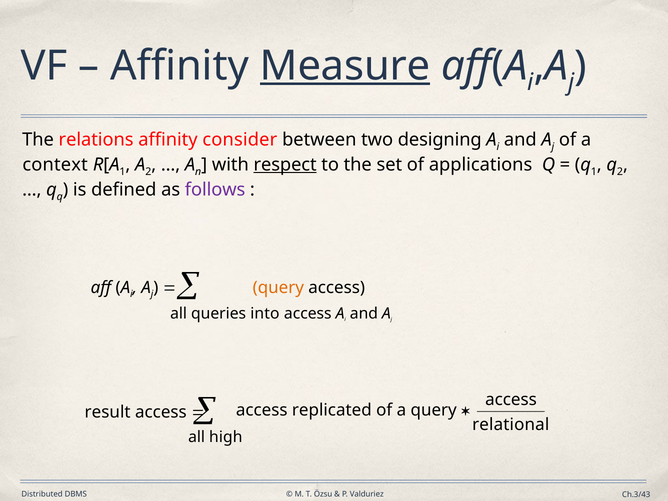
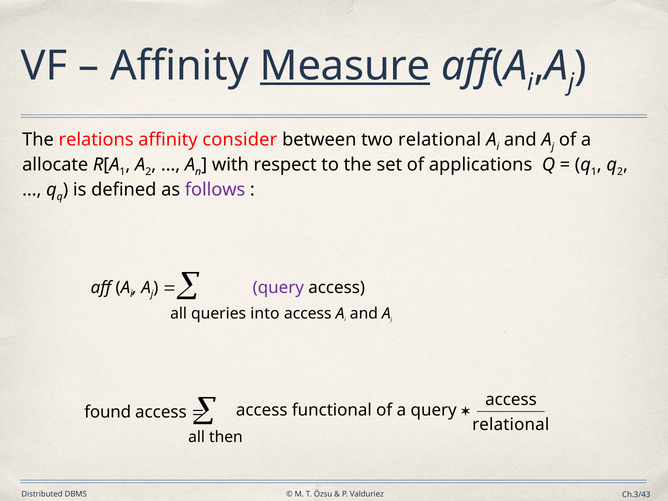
two designing: designing -> relational (440, 140)
context: context -> allocate (55, 165)
respect underline: present -> none (285, 165)
query colour: orange -> purple (278, 288)
result: result -> found (108, 412)
replicated: replicated -> functional (332, 410)
high: high -> then (226, 437)
